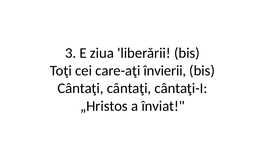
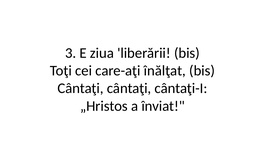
învierii: învierii -> înălţat (165, 71)
